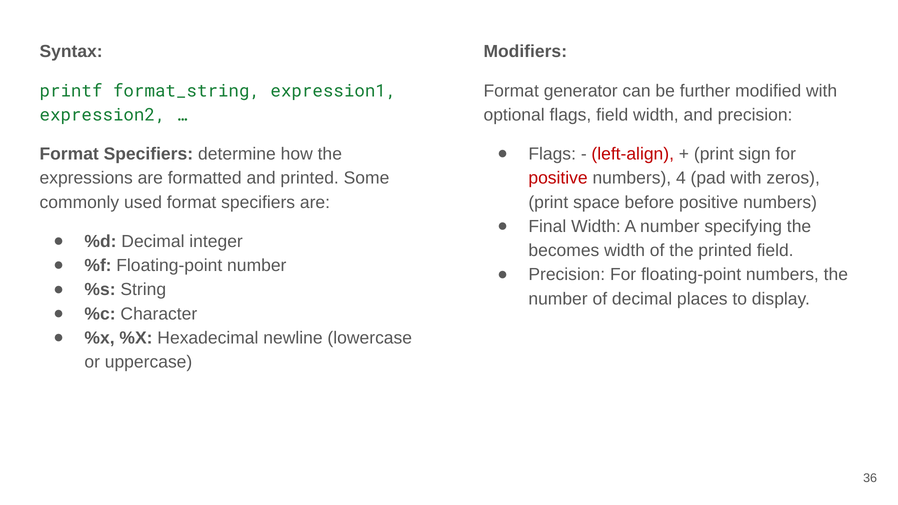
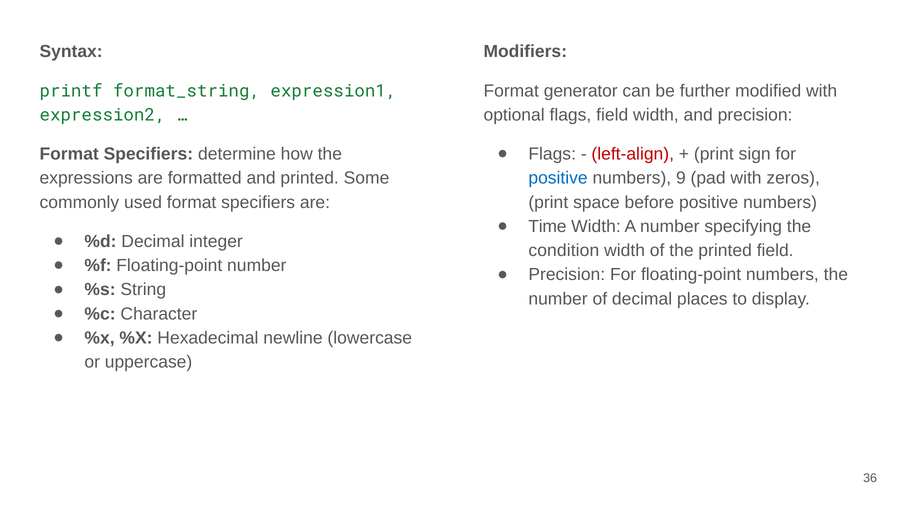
positive colour: red -> blue (558, 178)
4: 4 -> 9 (681, 178)
Final: Final -> Time (547, 227)
becomes: becomes -> condition (564, 251)
